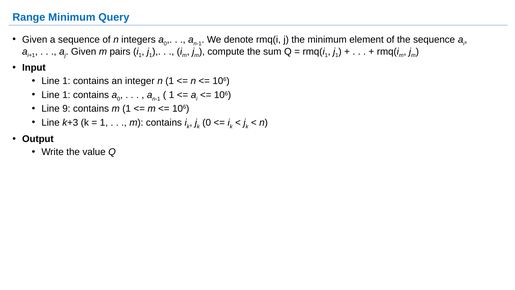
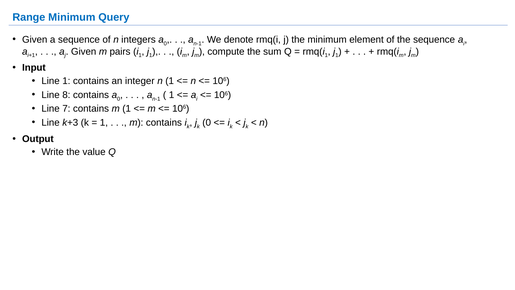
1: 1 -> 8 (66, 95)
9: 9 -> 7 (66, 108)
